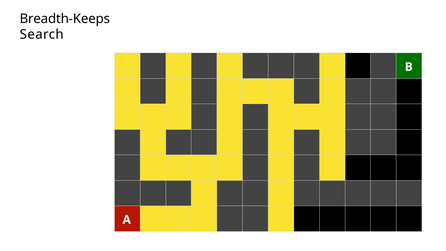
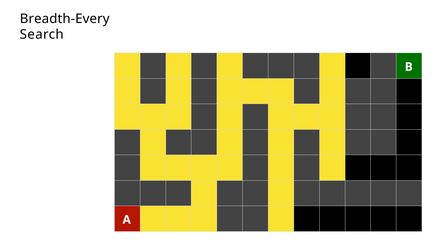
Breadth-Keeps: Breadth-Keeps -> Breadth-Every (65, 19)
